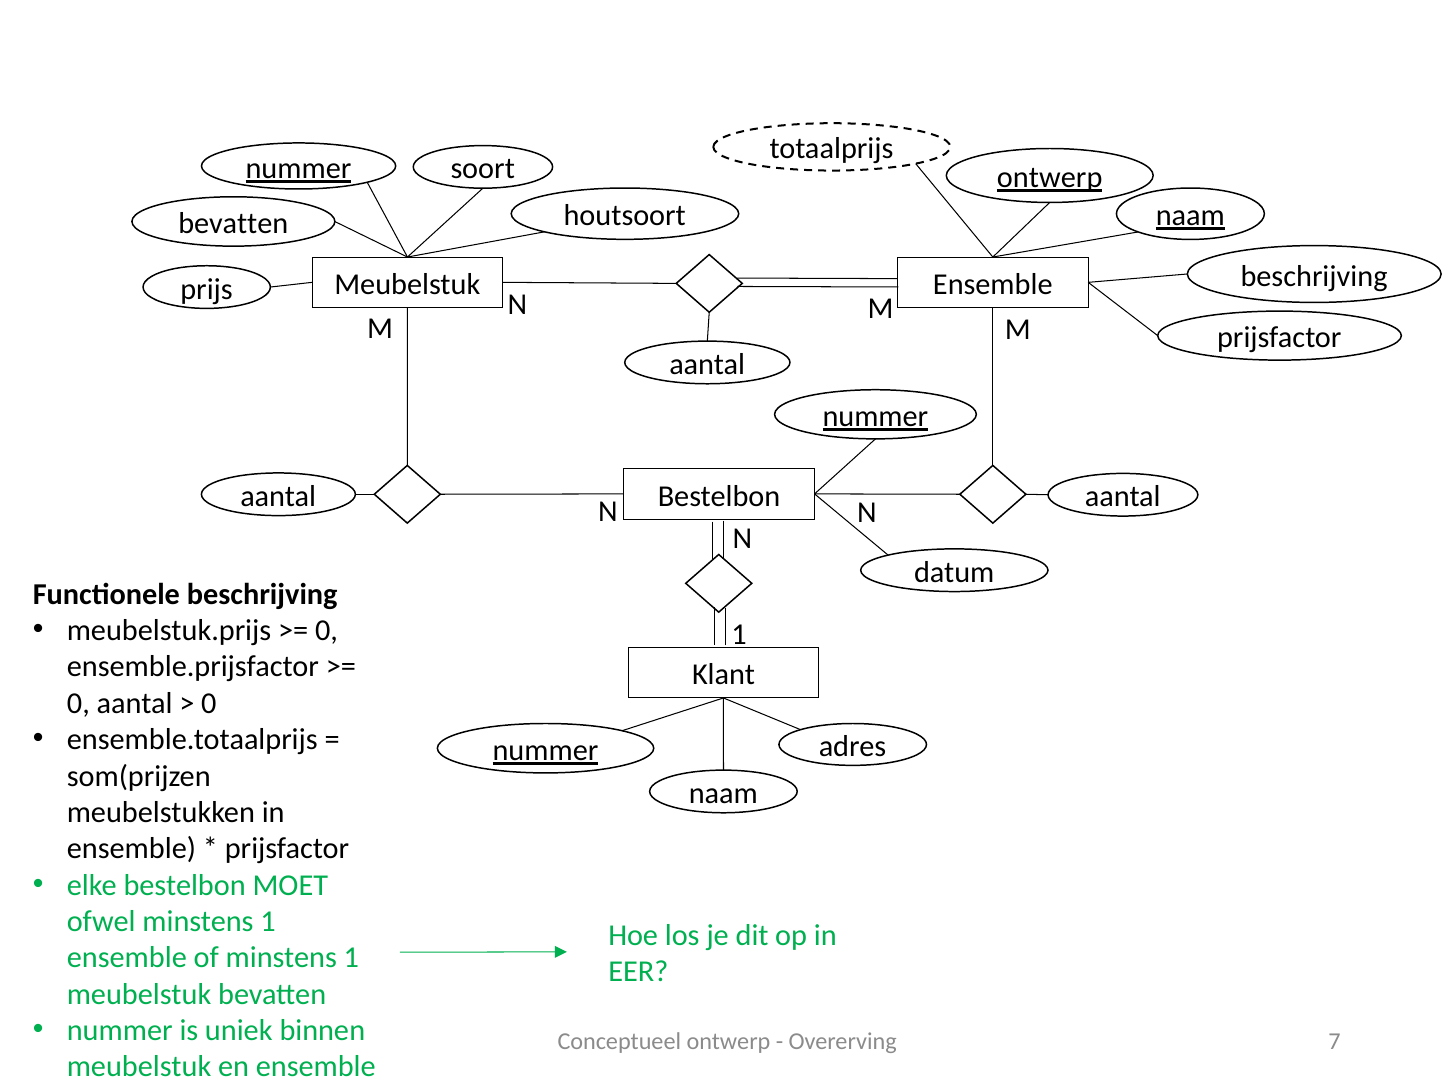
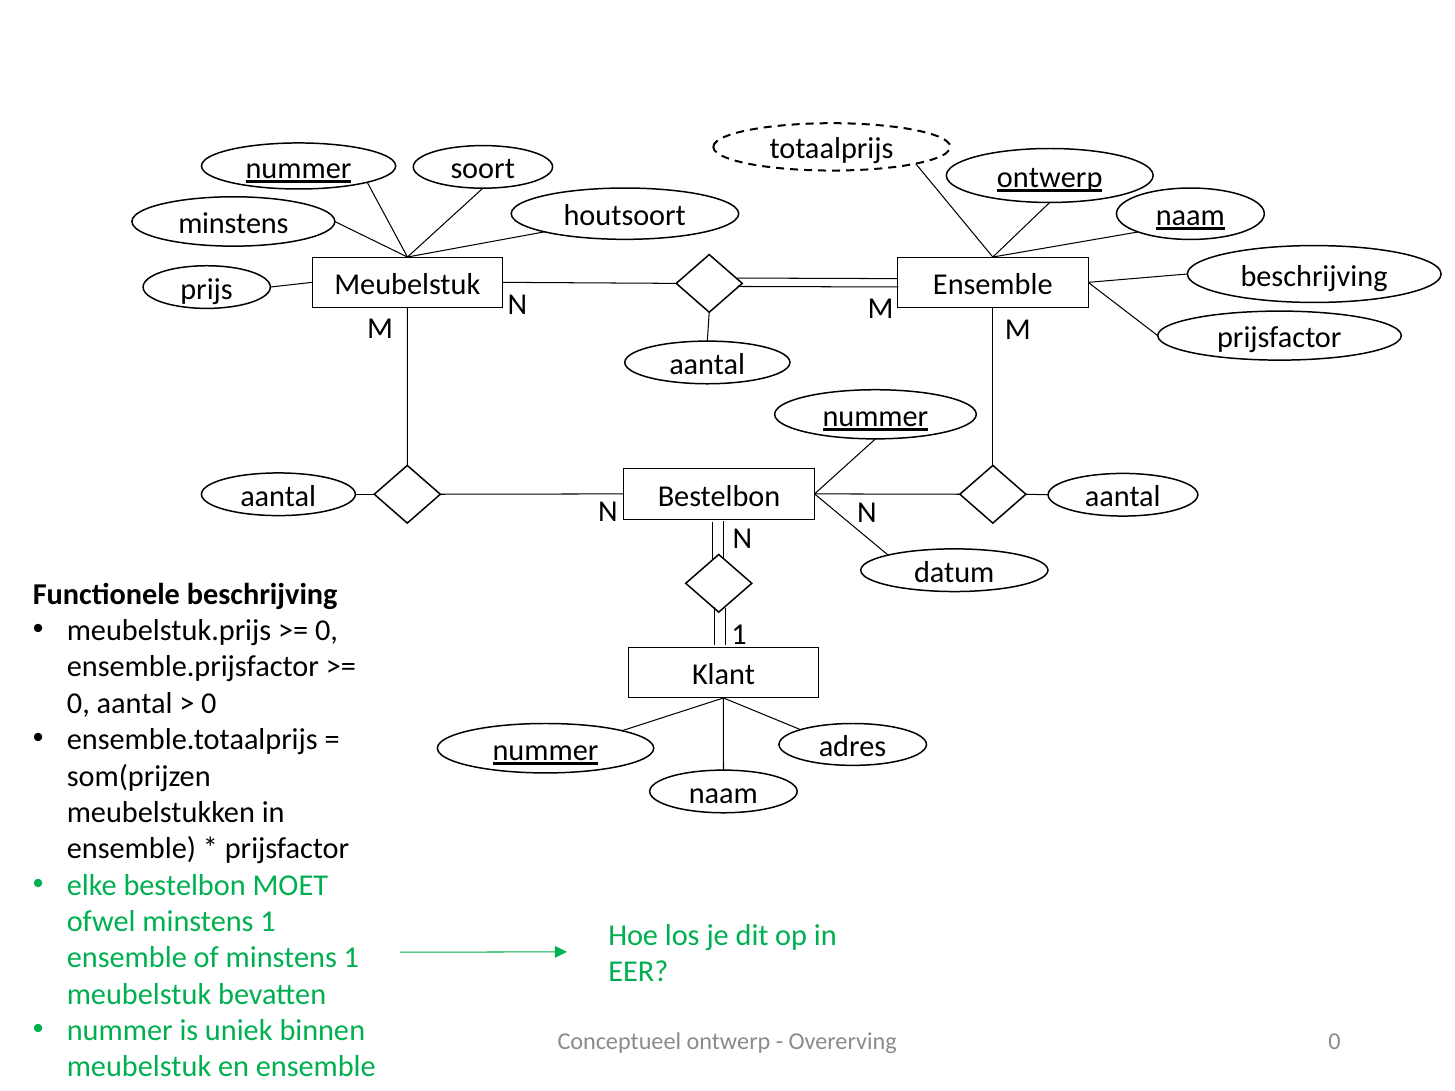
bevatten: bevatten -> minstens (233, 224)
Overerving 7: 7 -> 0 (1334, 1042)
